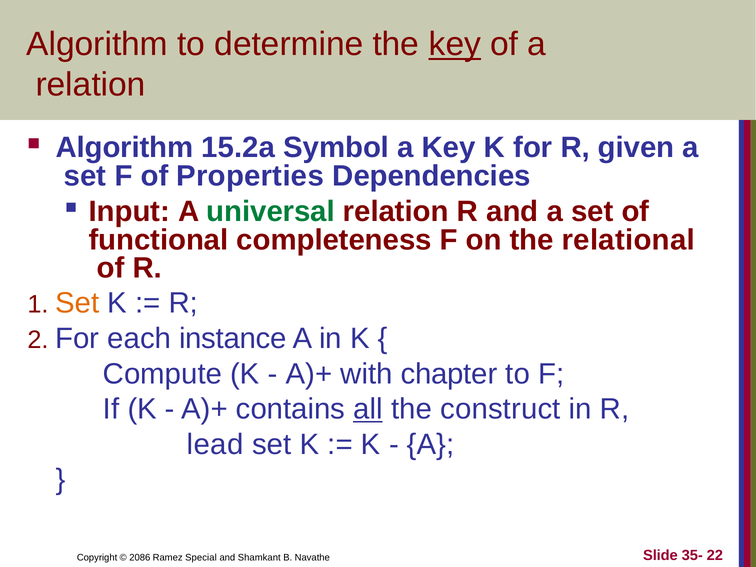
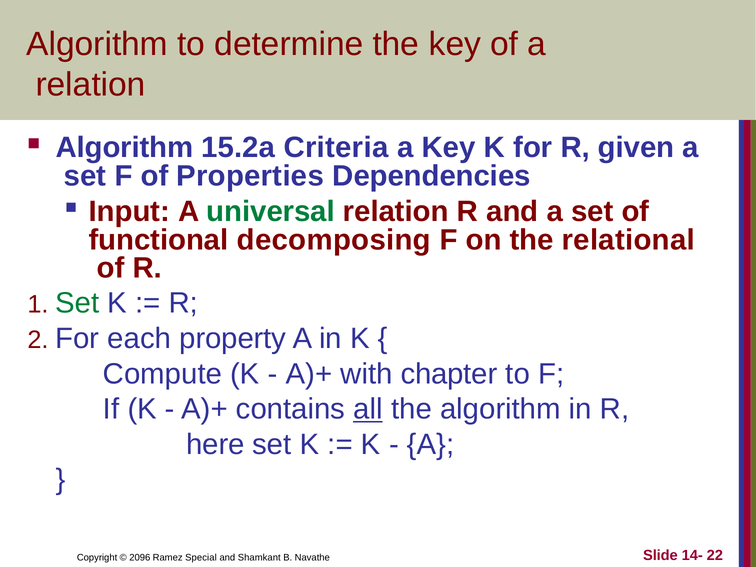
key underline: present -> none (455, 44)
Symbol: Symbol -> Criteria (336, 148)
completeness: completeness -> decomposing (334, 240)
Set colour: orange -> green (77, 303)
instance: instance -> property (233, 338)
the construct: construct -> algorithm (500, 409)
lead: lead -> here (215, 444)
35-: 35- -> 14- (692, 555)
2086: 2086 -> 2096 (140, 558)
